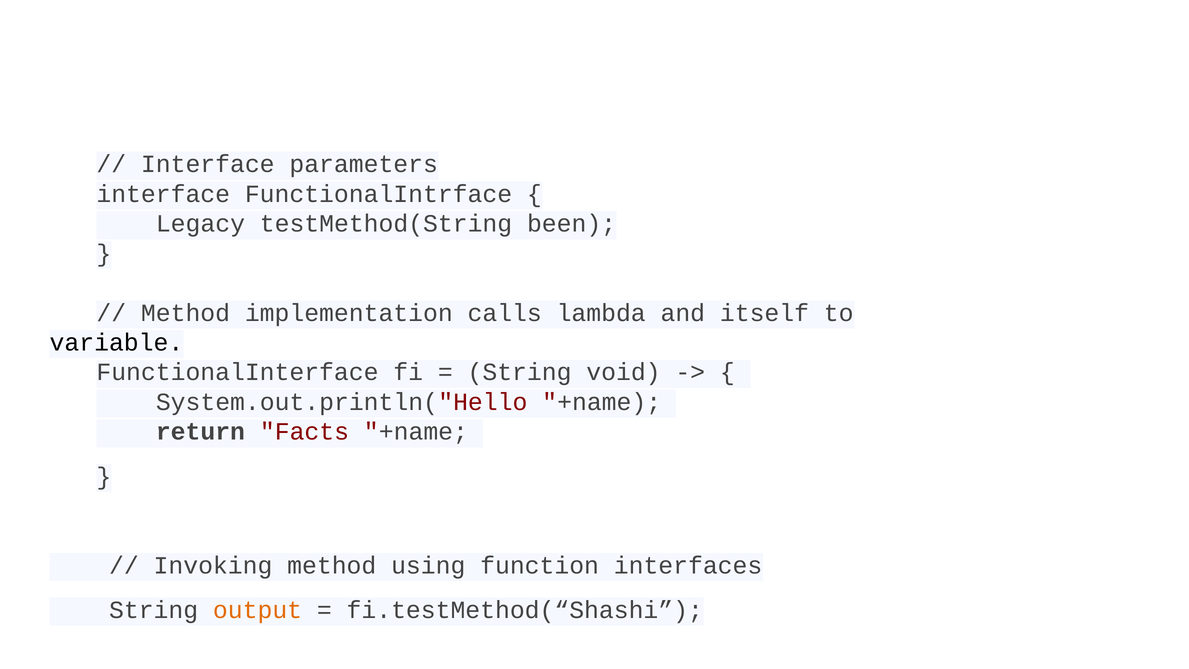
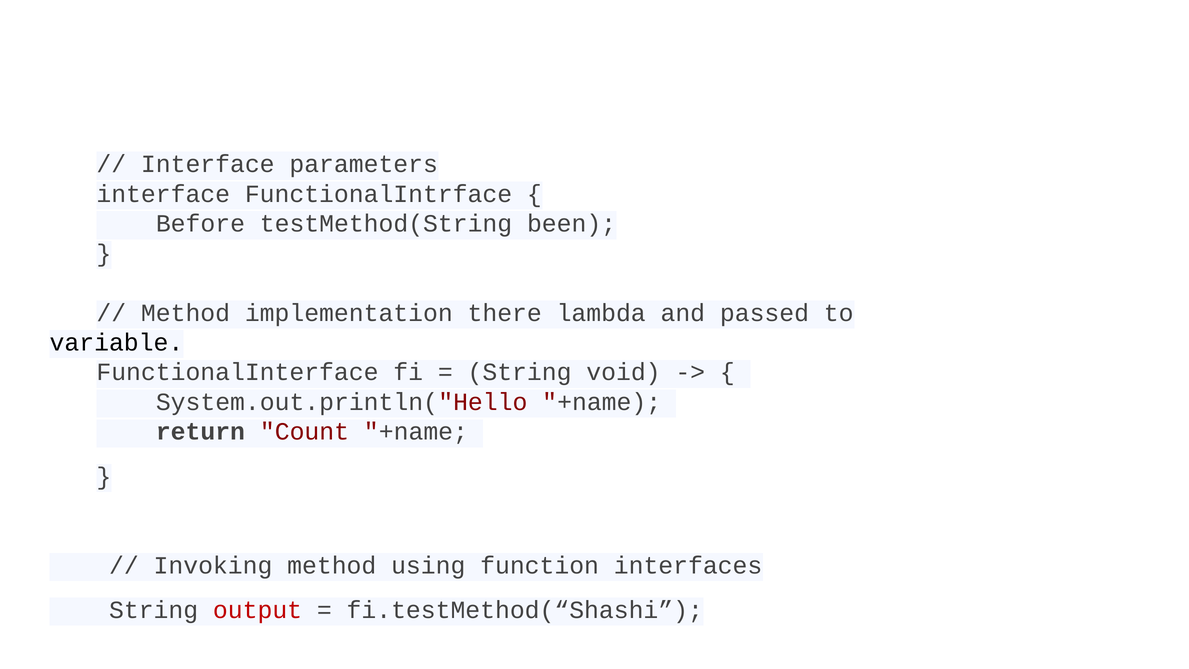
Legacy: Legacy -> Before (200, 224)
calls: calls -> there (505, 313)
itself: itself -> passed (764, 313)
Facts: Facts -> Count (304, 432)
output colour: orange -> red (258, 610)
